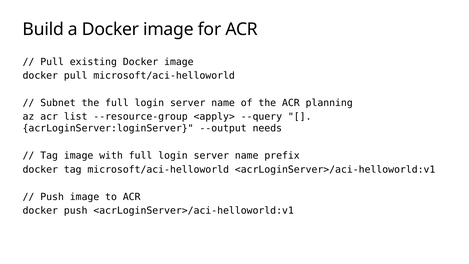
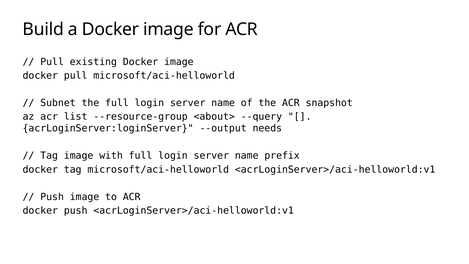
planning: planning -> snapshot (329, 103)
<apply>: <apply> -> <about> (214, 117)
